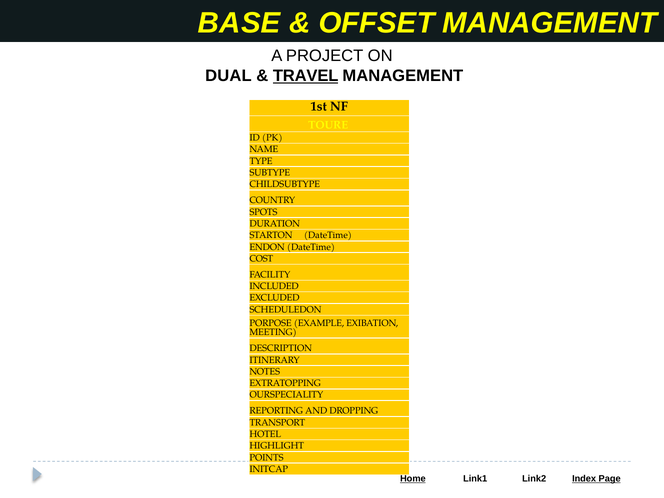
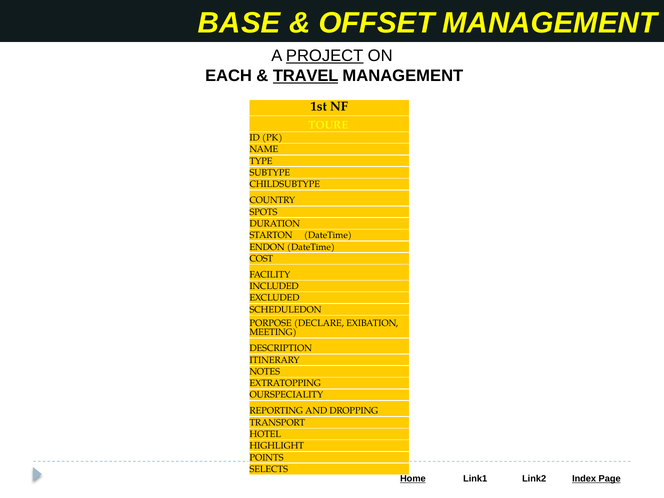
PROJECT underline: none -> present (325, 56)
DUAL: DUAL -> EACH (229, 76)
EXAMPLE: EXAMPLE -> DECLARE (319, 323)
INITCAP: INITCAP -> SELECTS (269, 469)
